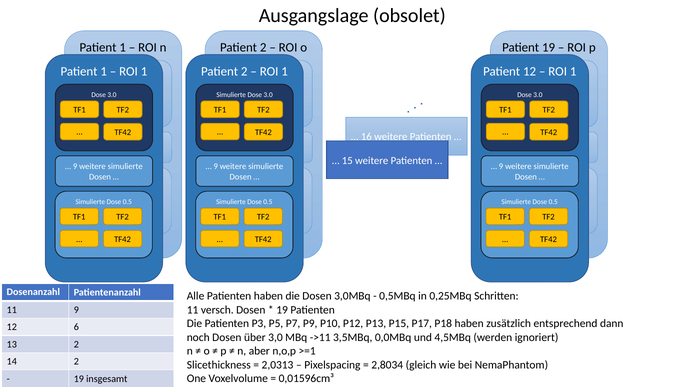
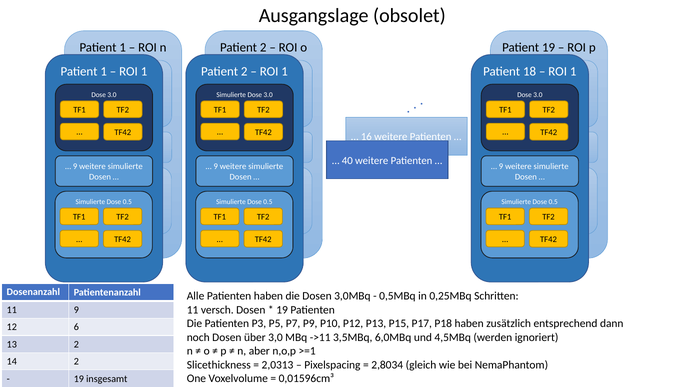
Patient 12: 12 -> 18 (530, 71)
15: 15 -> 40 (347, 161)
0,0MBq: 0,0MBq -> 6,0MBq (393, 337)
